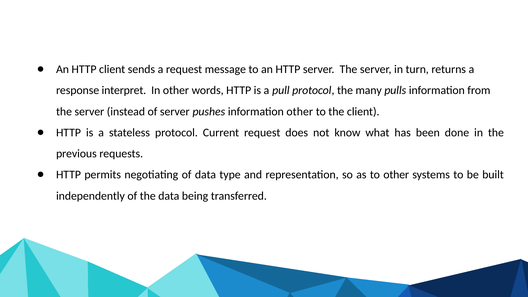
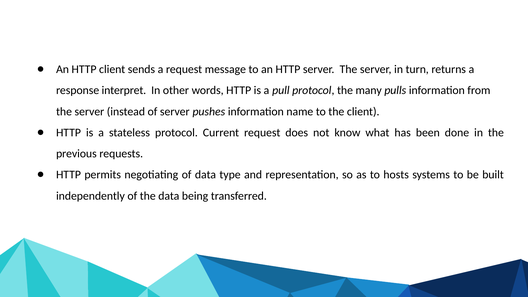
information other: other -> name (300, 112)
to other: other -> hosts (396, 175)
